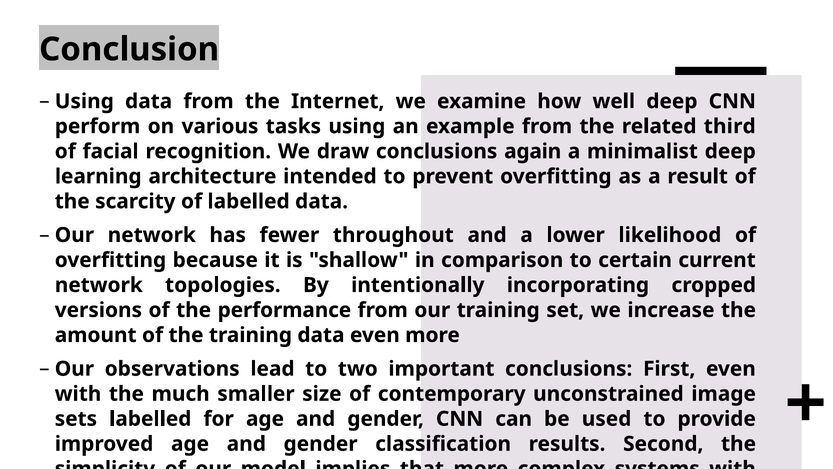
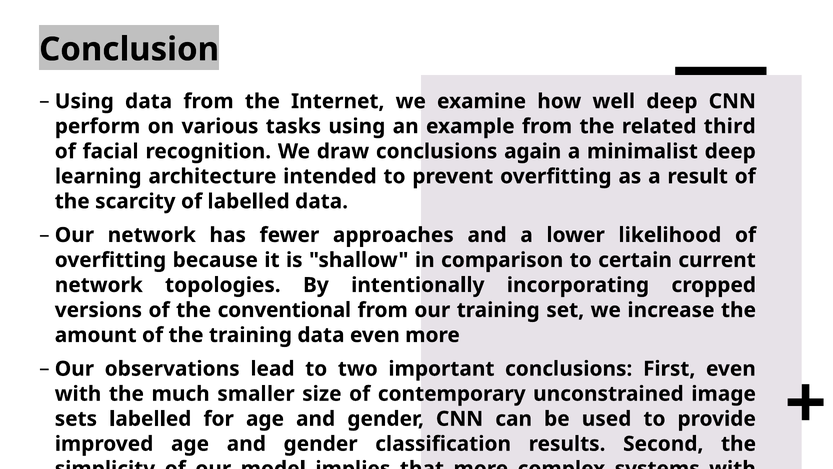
throughout: throughout -> approaches (393, 235)
performance: performance -> conventional (284, 310)
